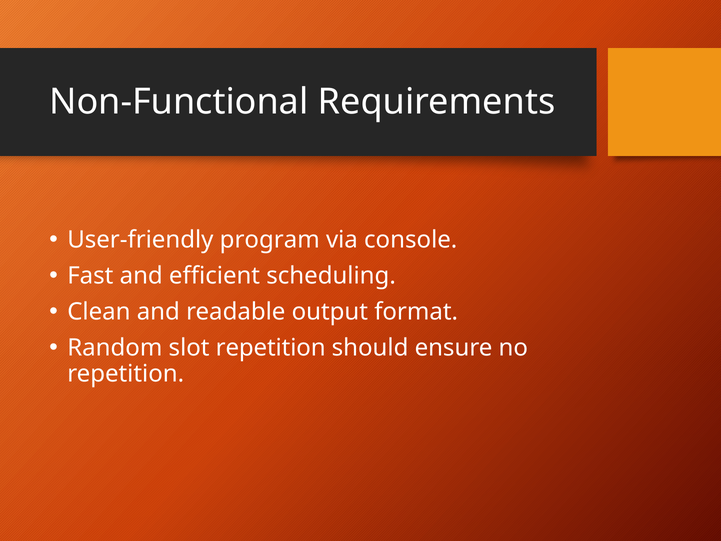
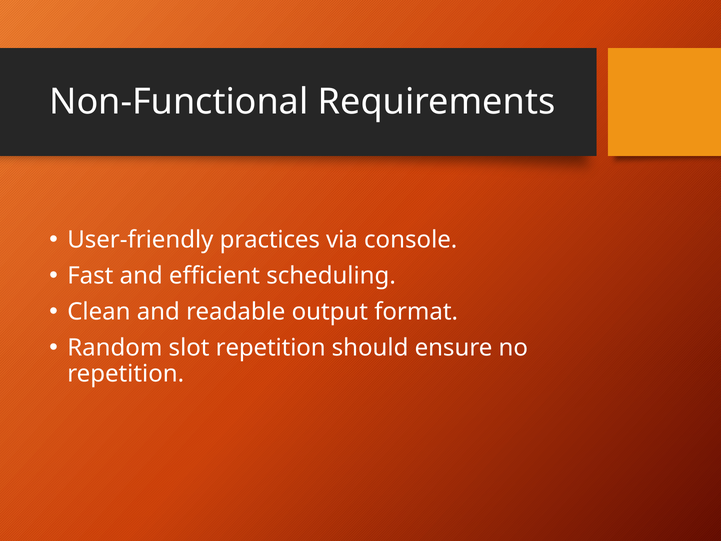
program: program -> practices (270, 240)
